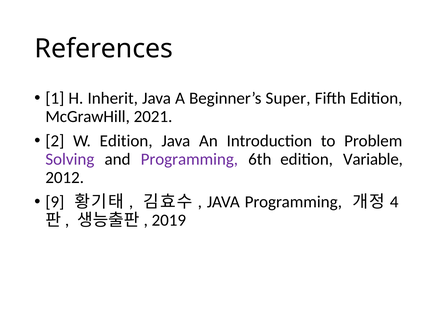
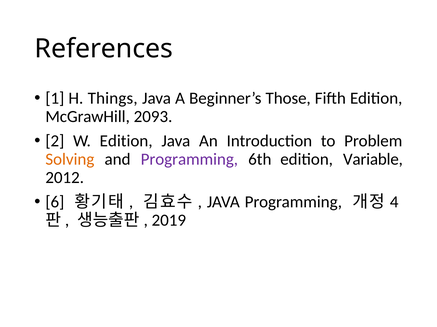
Inherit: Inherit -> Things (113, 99)
Super: Super -> Those (288, 99)
2021: 2021 -> 2093 (153, 117)
Solving colour: purple -> orange (70, 160)
9: 9 -> 6 (55, 202)
